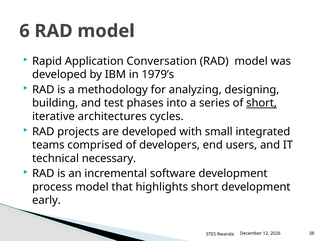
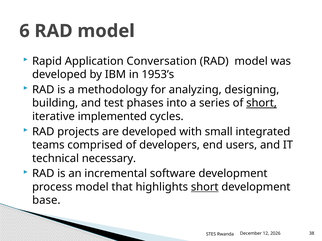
1979’s: 1979’s -> 1953’s (158, 75)
architectures: architectures -> implemented (112, 117)
short underline: none -> present (205, 187)
early: early -> base (46, 201)
